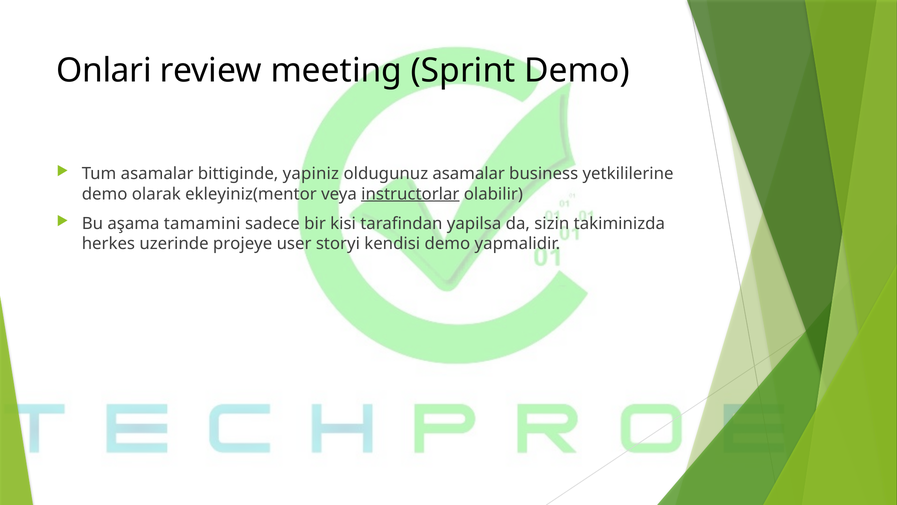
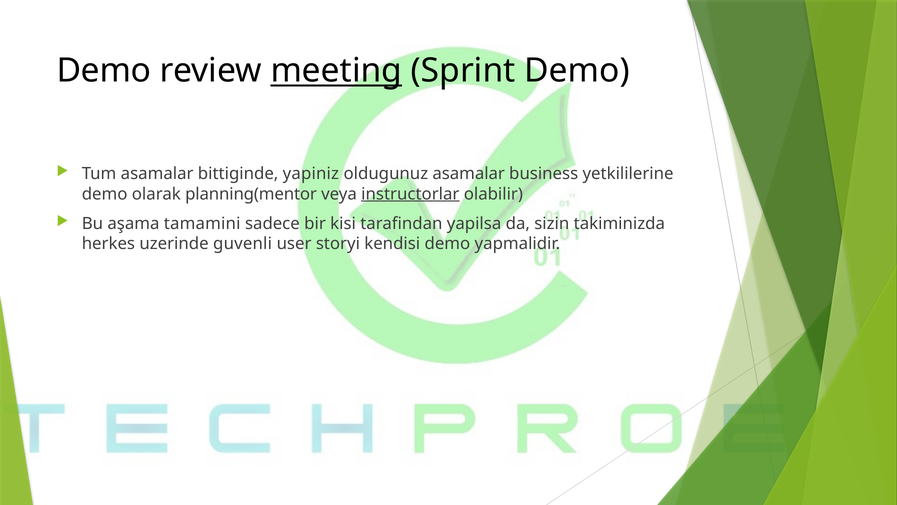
Onlari: Onlari -> Demo (104, 71)
meeting underline: none -> present (336, 71)
ekleyiniz(mentor: ekleyiniz(mentor -> planning(mentor (251, 194)
projeye: projeye -> guvenli (243, 243)
